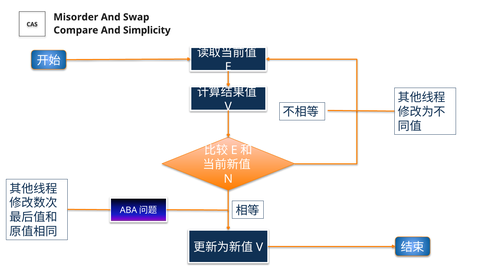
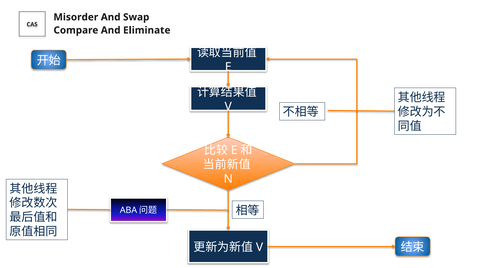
Simplicity: Simplicity -> Eliminate (147, 30)
